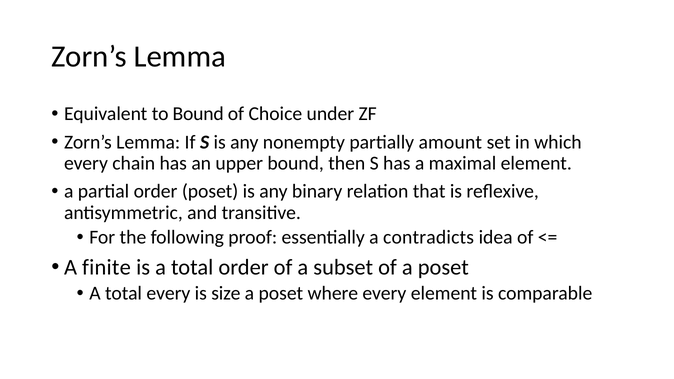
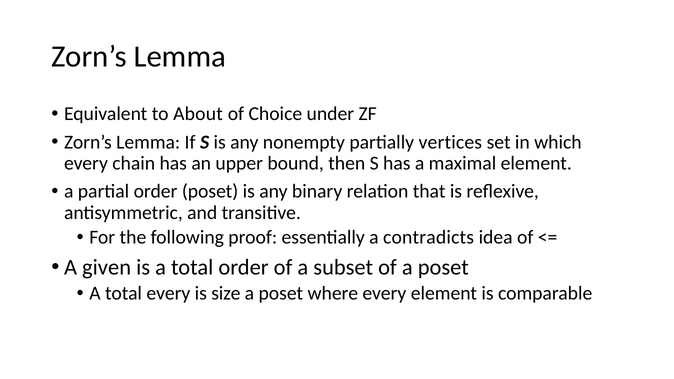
to Bound: Bound -> About (198, 114)
amount: amount -> vertices (450, 142)
finite: finite -> given (107, 267)
